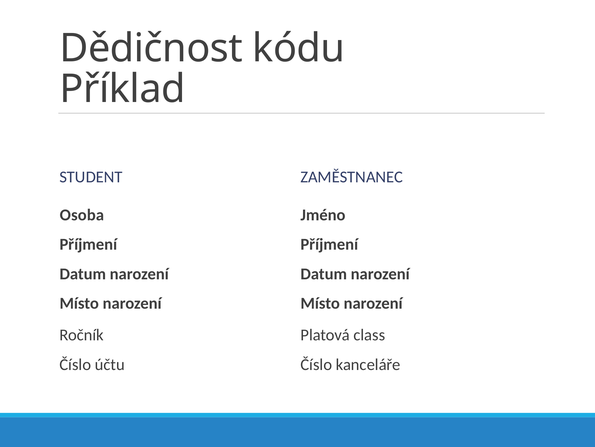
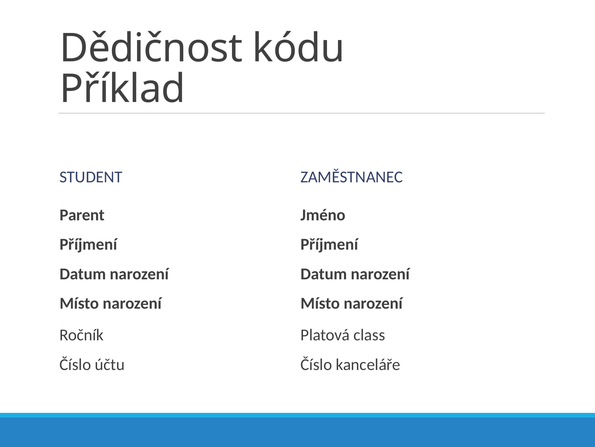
Osoba: Osoba -> Parent (82, 215)
